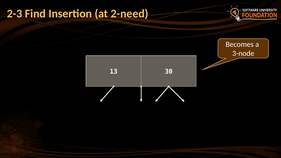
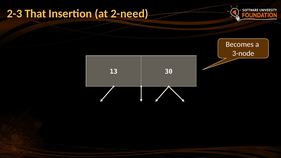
Find: Find -> That (35, 14)
